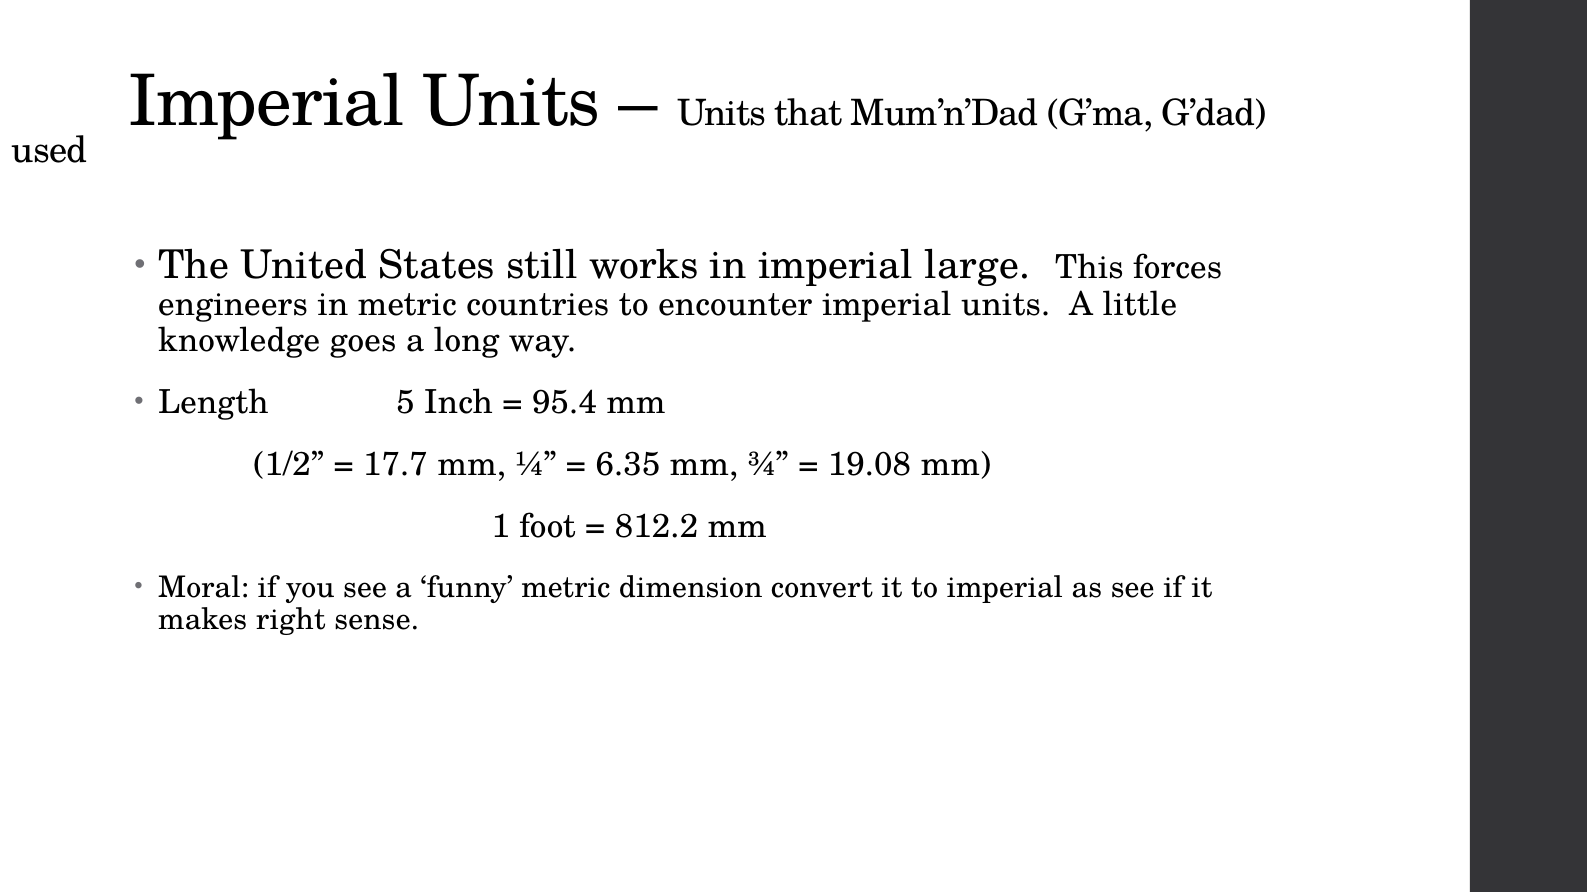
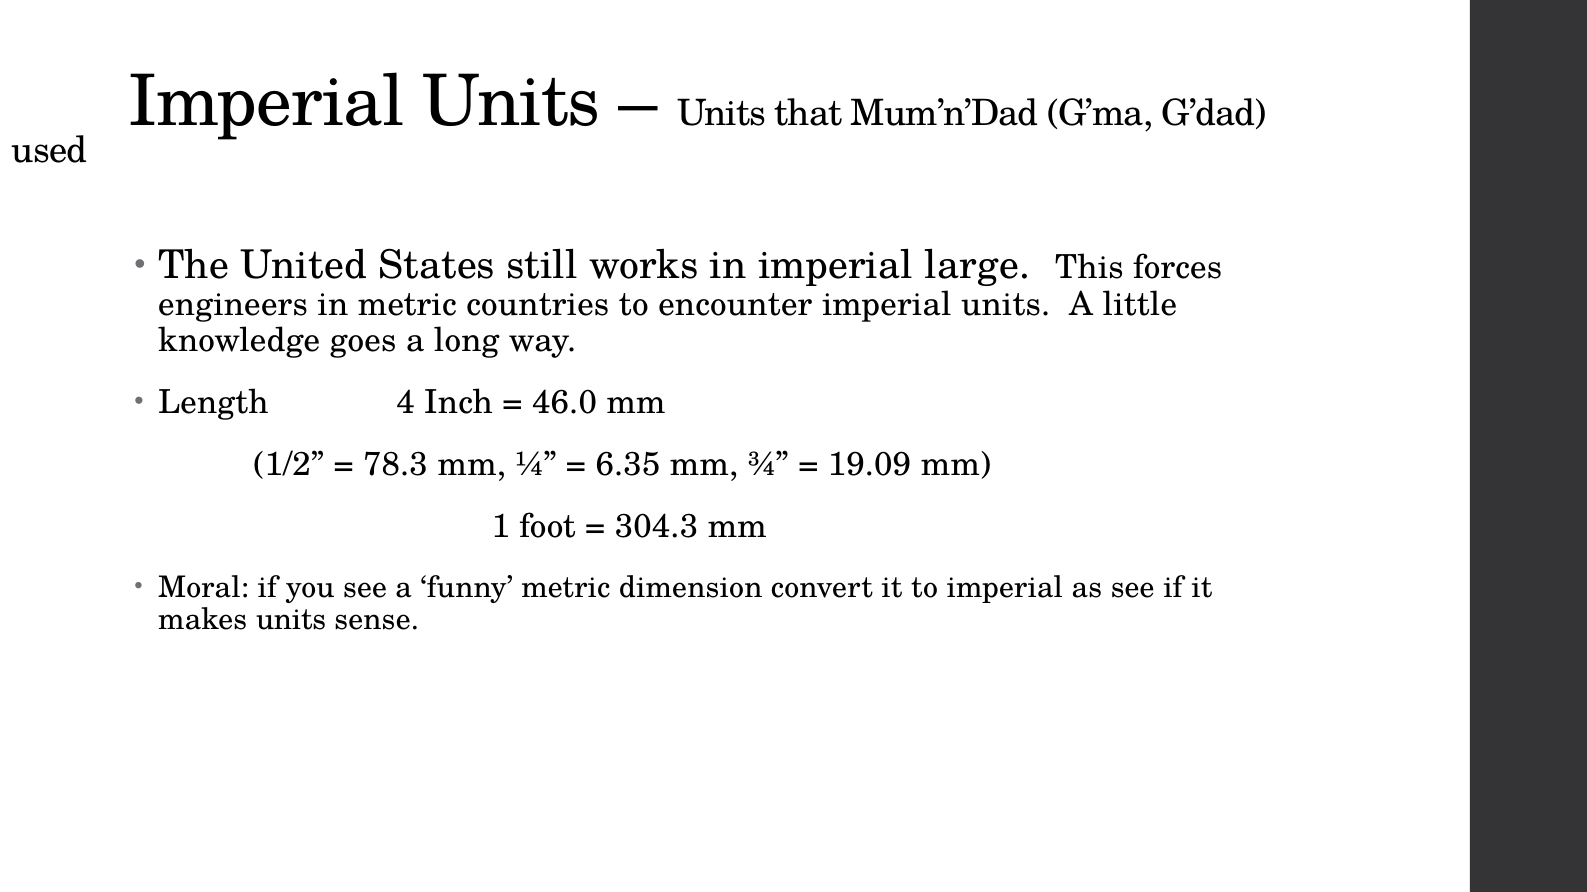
5: 5 -> 4 (405, 403)
95.4: 95.4 -> 46.0 (565, 403)
17.7: 17.7 -> 78.3 (395, 465)
19.08: 19.08 -> 19.09 (869, 465)
812.2: 812.2 -> 304.3 (657, 527)
makes right: right -> units (291, 620)
